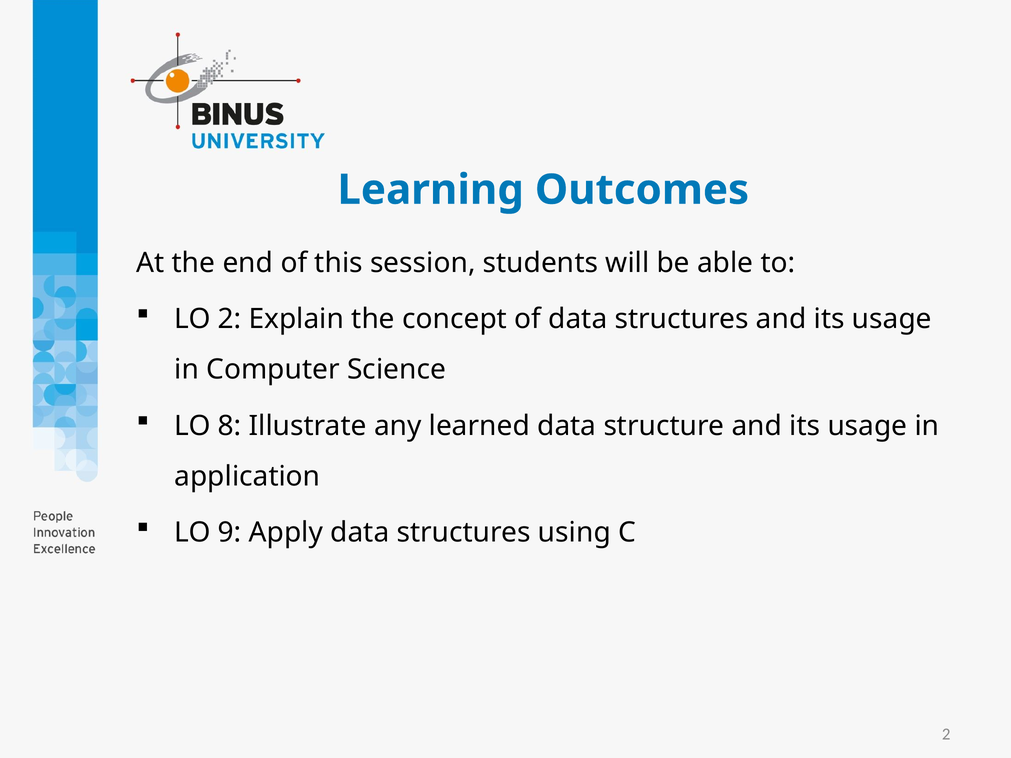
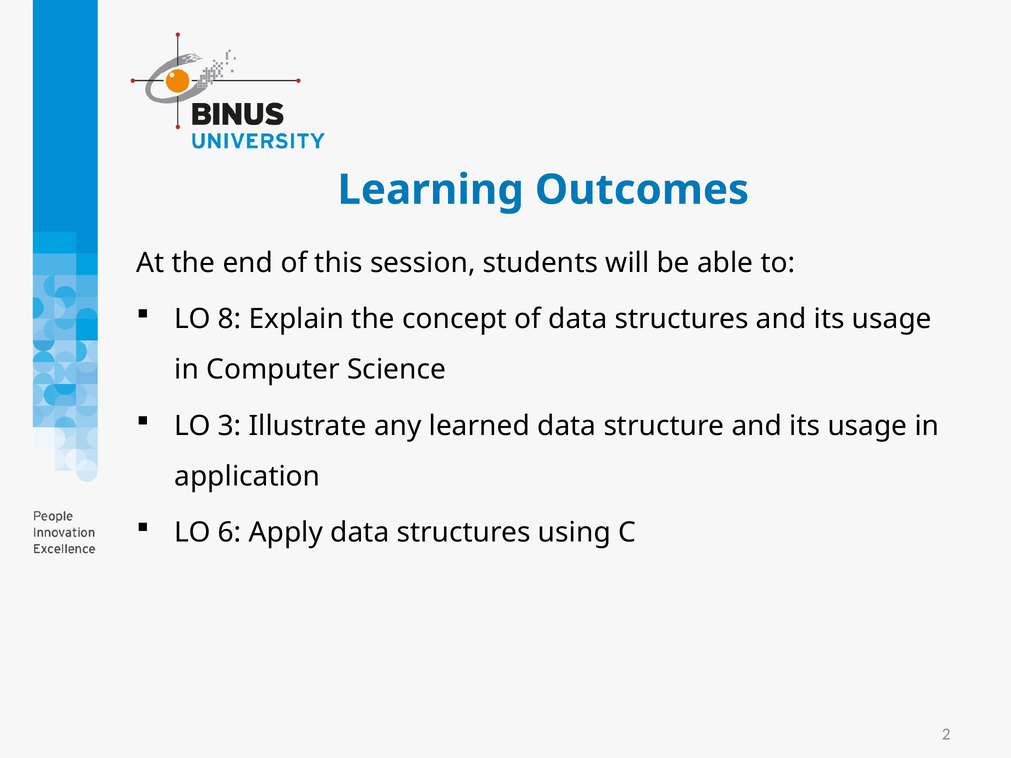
LO 2: 2 -> 8 (230, 319)
8: 8 -> 3 (230, 426)
9: 9 -> 6 (230, 533)
